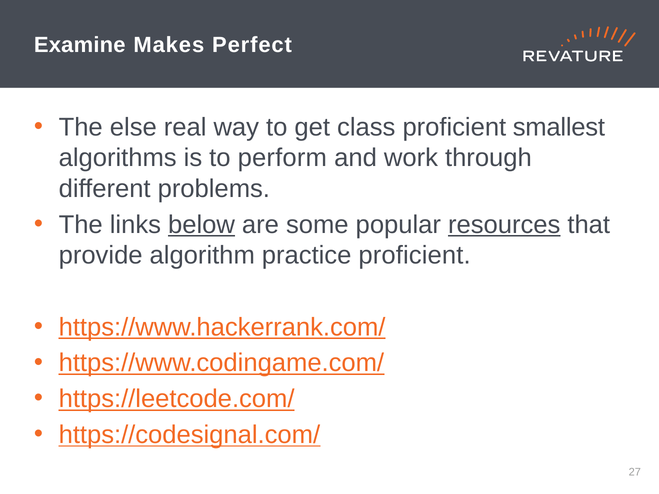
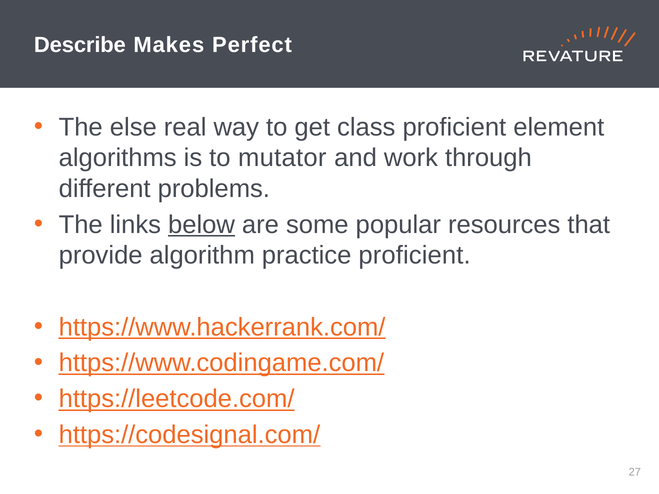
Examine: Examine -> Describe (80, 45)
smallest: smallest -> element (559, 127)
perform: perform -> mutator (282, 158)
resources underline: present -> none (504, 225)
